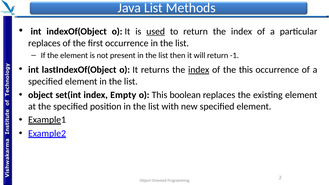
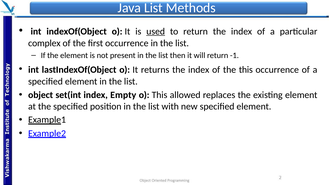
replaces: replaces -> complex (44, 43)
index underline: present -> none (199, 70)
boolean: boolean -> allowed (185, 95)
